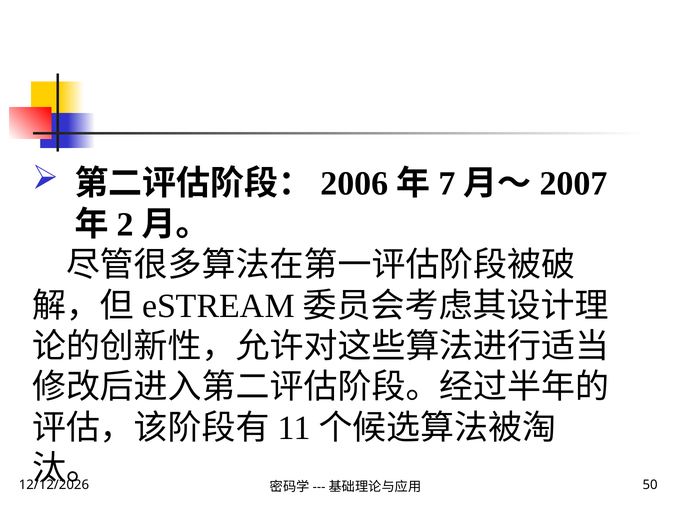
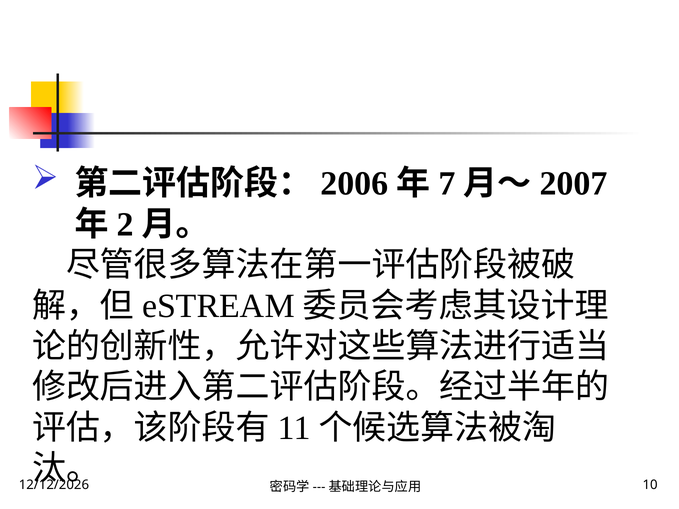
50: 50 -> 10 (650, 485)
